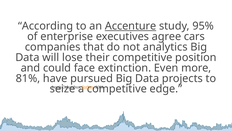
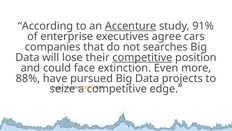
95%: 95% -> 91% (203, 26)
analytics: analytics -> searches (165, 47)
competitive underline: none -> present (142, 57)
81%: 81% -> 88% (28, 78)
